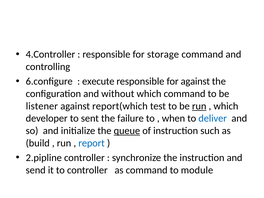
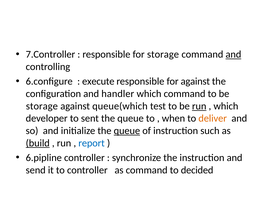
4.Controller: 4.Controller -> 7.Controller (50, 54)
and underline: none -> present (233, 54)
without: without -> handler (118, 94)
listener: listener -> storage (42, 106)
report(which: report(which -> queue(which (120, 106)
sent the failure: failure -> queue (131, 118)
deliver colour: blue -> orange (213, 118)
build underline: none -> present (38, 143)
2.pipline: 2.pipline -> 6.pipline (44, 158)
module: module -> decided (197, 170)
